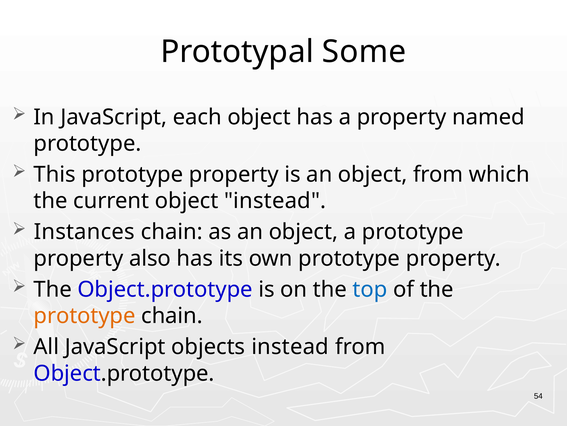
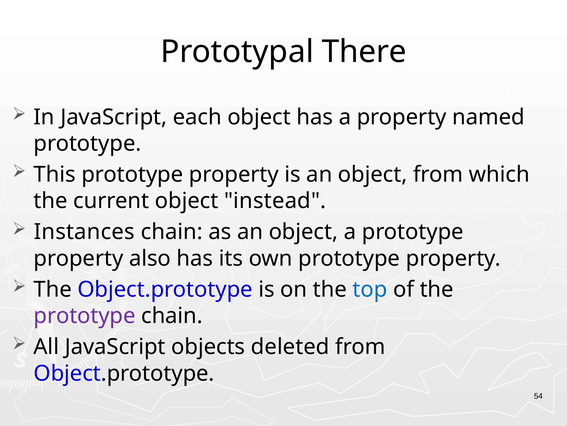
Some: Some -> There (364, 52)
prototype colour: orange -> purple (85, 315)
objects instead: instead -> deleted (290, 346)
